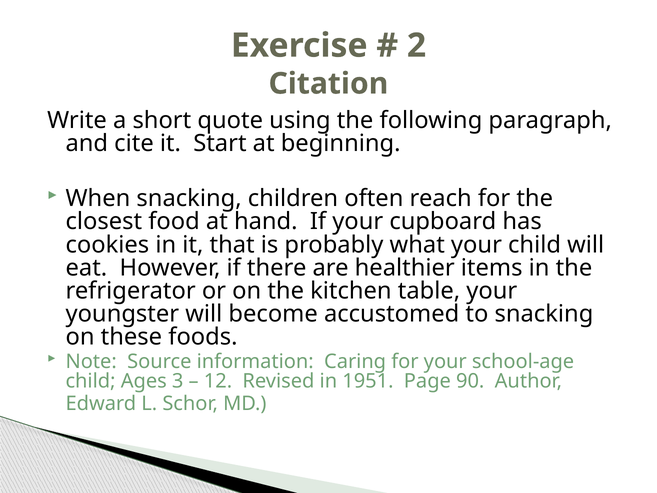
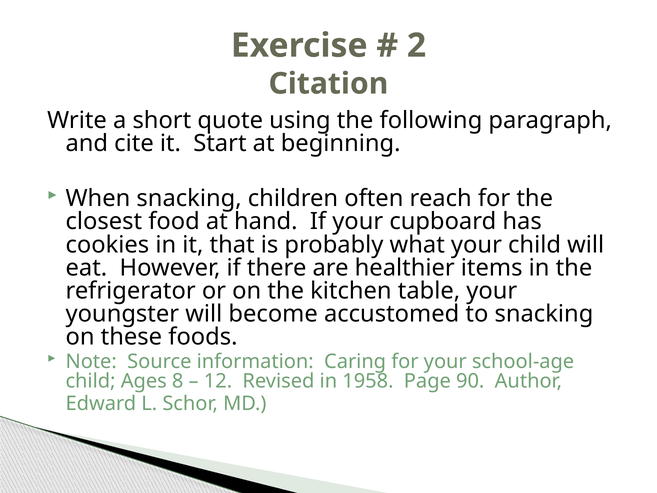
3: 3 -> 8 (178, 381)
1951: 1951 -> 1958 (368, 381)
